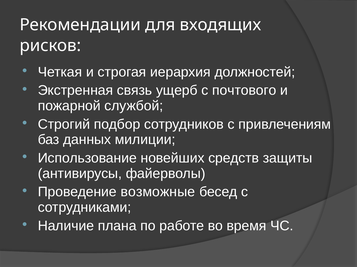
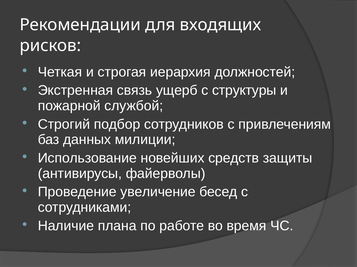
почтового: почтового -> структуры (244, 91)
возможные: возможные -> увеличение (158, 192)
